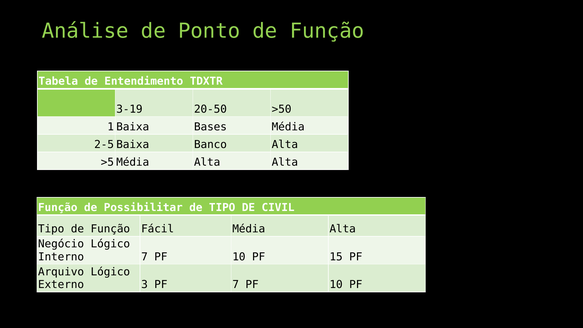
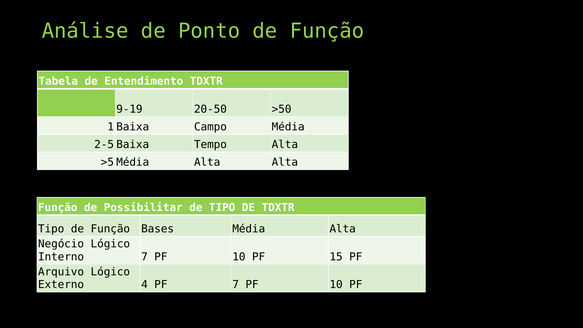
3-19: 3-19 -> 9-19 (129, 109)
Bases: Bases -> Campo (210, 127)
Banco: Banco -> Tempo (210, 145)
DE CIVIL: CIVIL -> TDXTR (278, 208)
Fácil: Fácil -> Bases (158, 229)
3: 3 -> 4 (144, 284)
